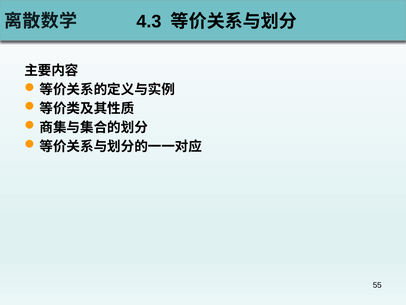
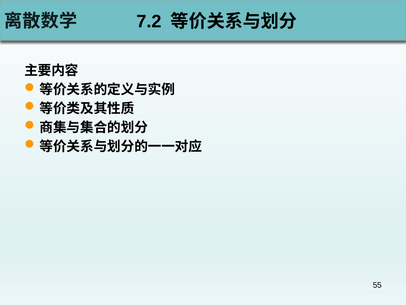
4.3: 4.3 -> 7.2 (149, 21)
